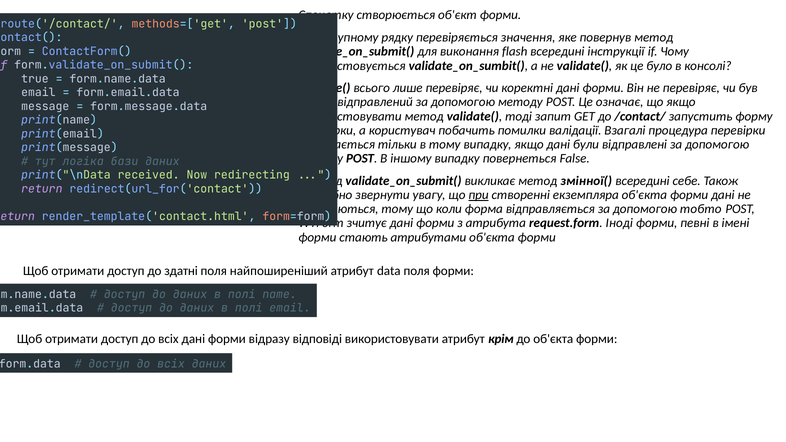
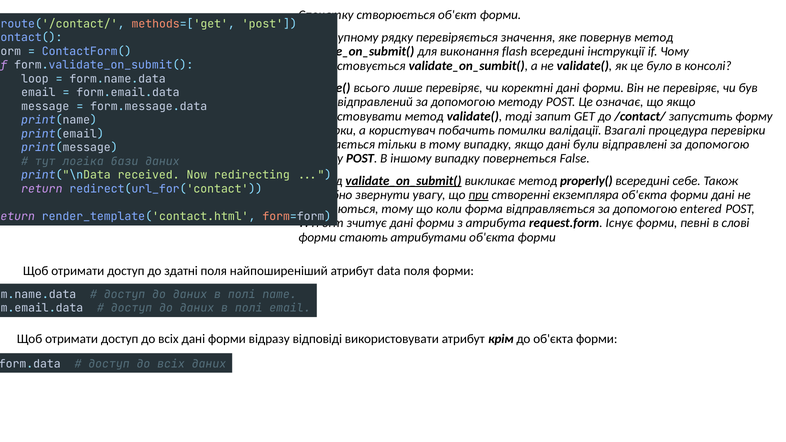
true: true -> loop (35, 79)
validate_on_submit( underline: none -> present (403, 181)
змінної(: змінної( -> properly( (586, 181)
тобто: тобто -> entered (701, 209)
Іноді: Іноді -> Існує (619, 223)
імені: імені -> слові (736, 223)
